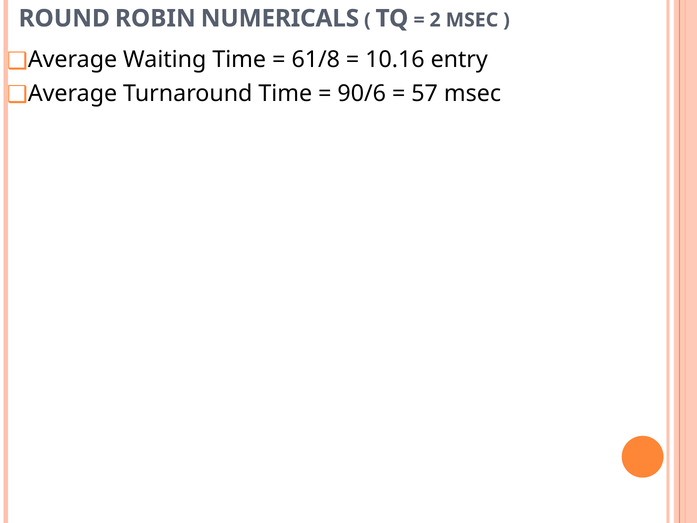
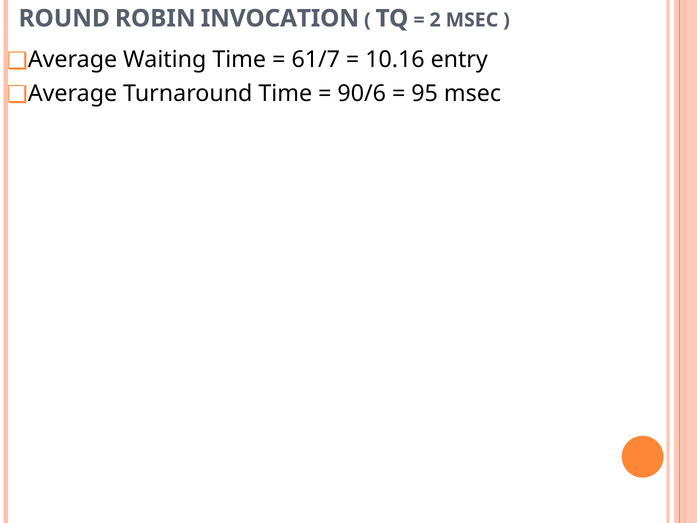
NUMERICALS: NUMERICALS -> INVOCATION (280, 18)
61/8: 61/8 -> 61/7 (316, 60)
57: 57 -> 95 (425, 93)
